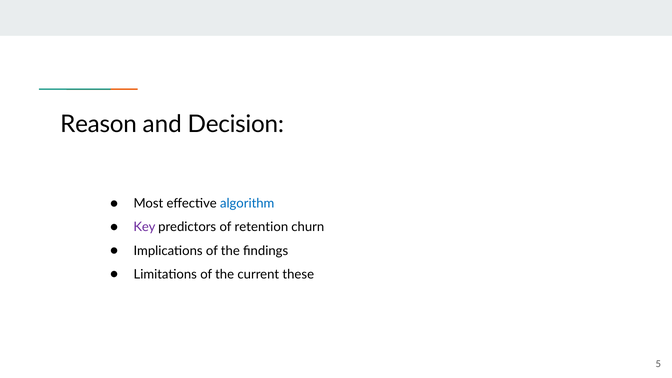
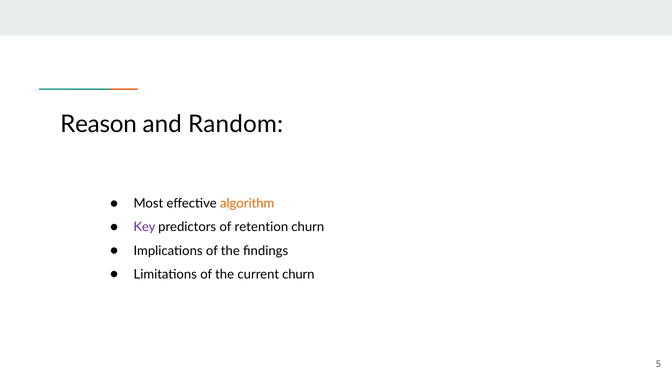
Decision: Decision -> Random (236, 124)
algorithm colour: blue -> orange (247, 204)
current these: these -> churn (298, 274)
